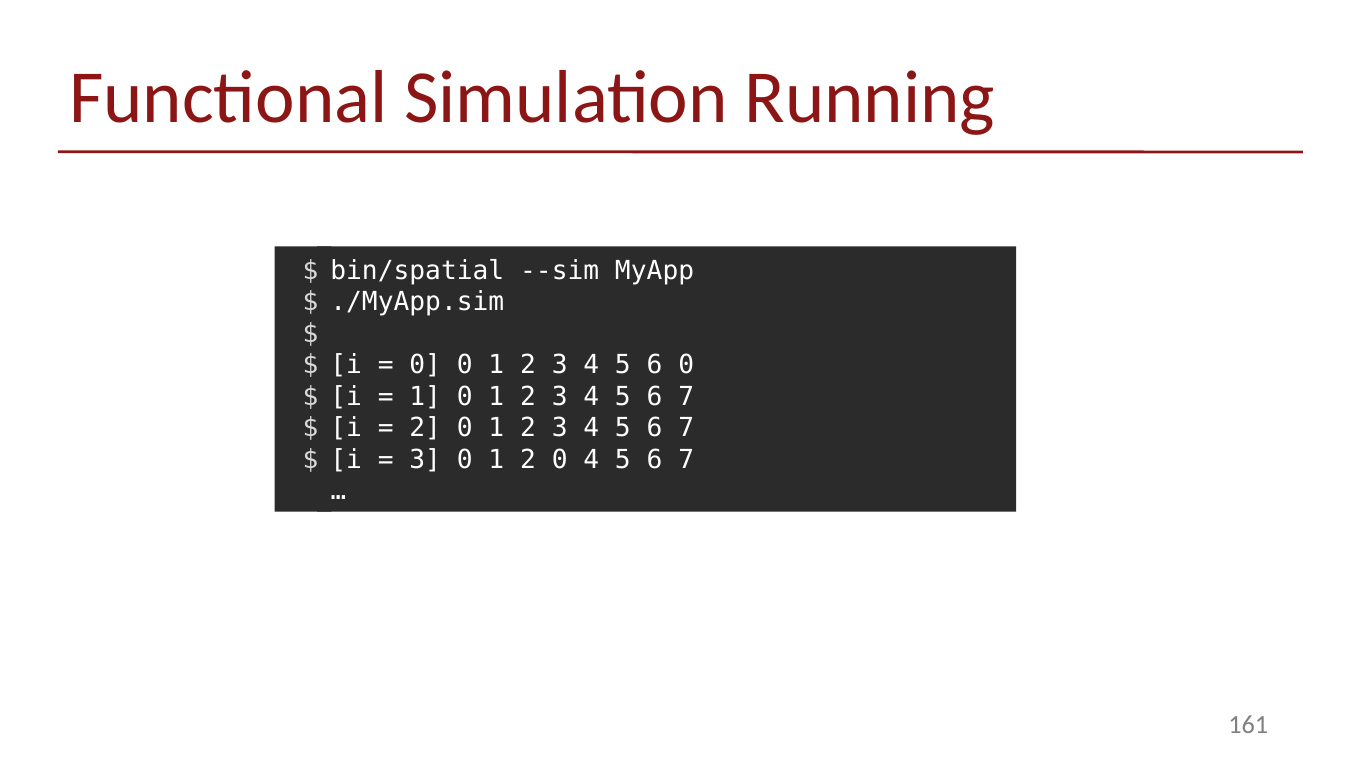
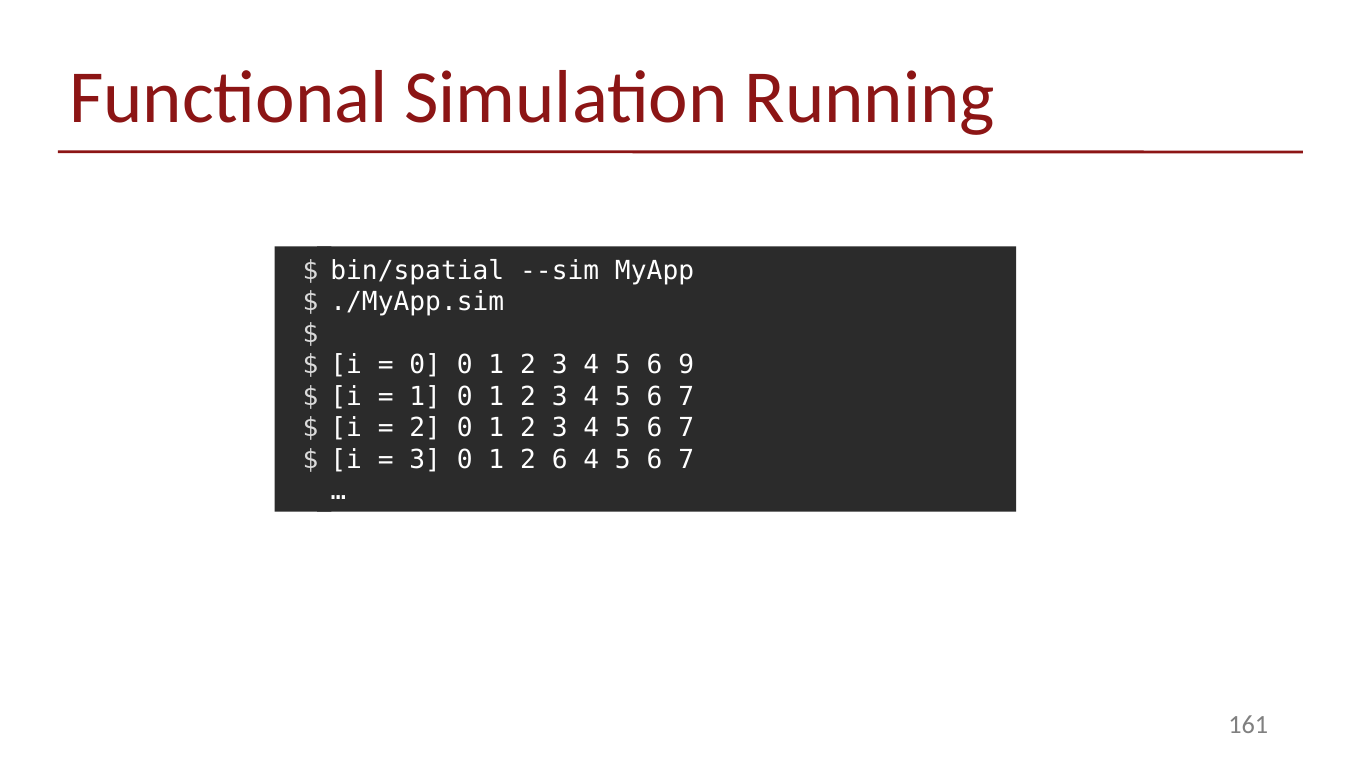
6 0: 0 -> 9 (686, 365)
1 2 0: 0 -> 6 (560, 460)
